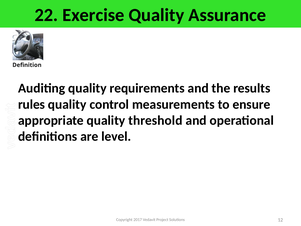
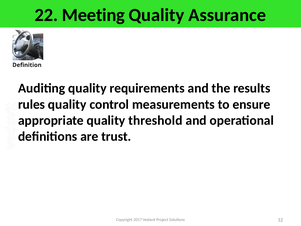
Exercise: Exercise -> Meeting (93, 15)
level: level -> trust (116, 136)
